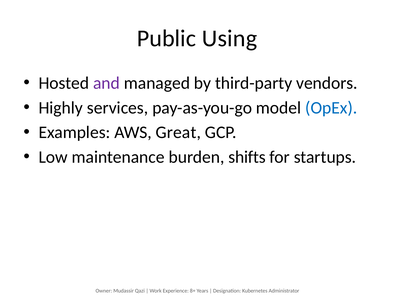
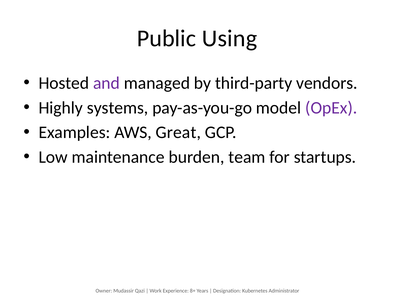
services: services -> systems (118, 107)
OpEx colour: blue -> purple (331, 107)
shifts: shifts -> team (247, 157)
